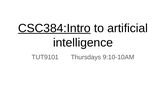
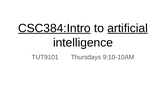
artificial underline: none -> present (128, 28)
